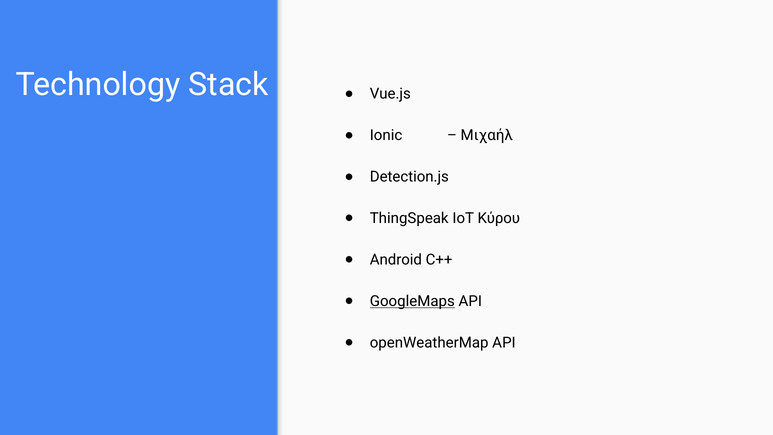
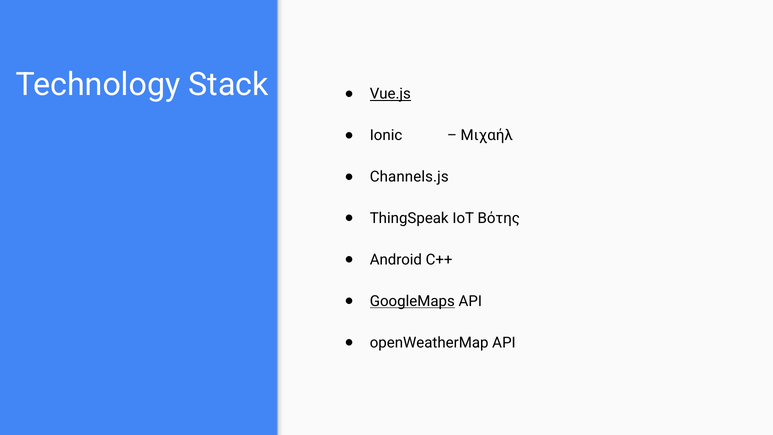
Vue.js underline: none -> present (390, 94)
Detection.js: Detection.js -> Channels.js (409, 177)
Κύρου: Κύρου -> Βότης (499, 218)
